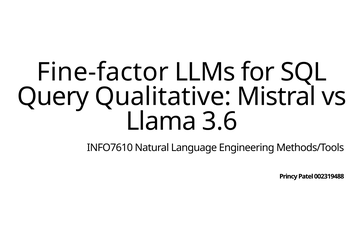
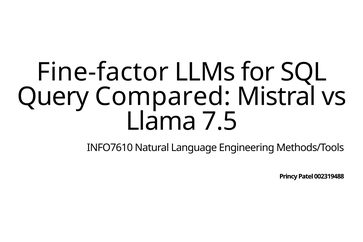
Qualitative: Qualitative -> Compared (163, 97)
3.6: 3.6 -> 7.5 (220, 121)
